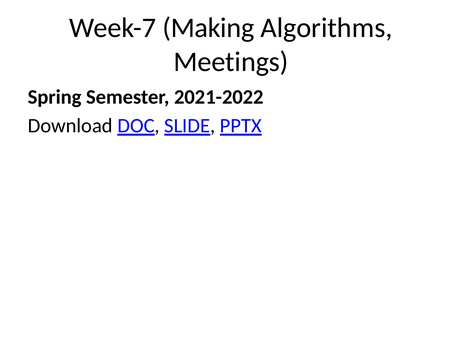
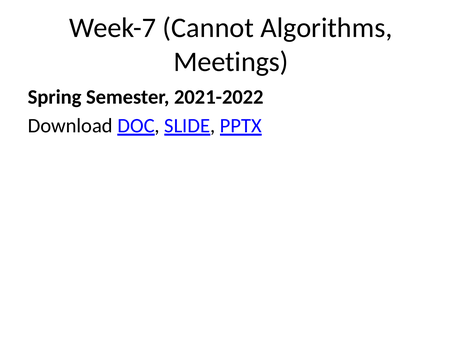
Making: Making -> Cannot (208, 28)
